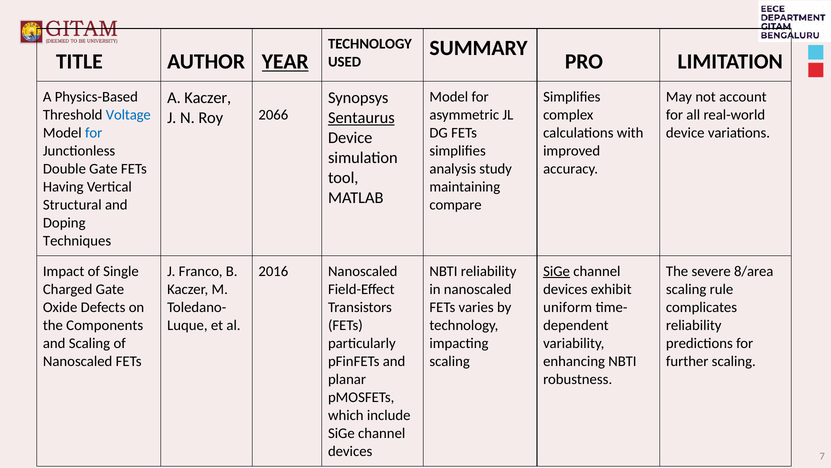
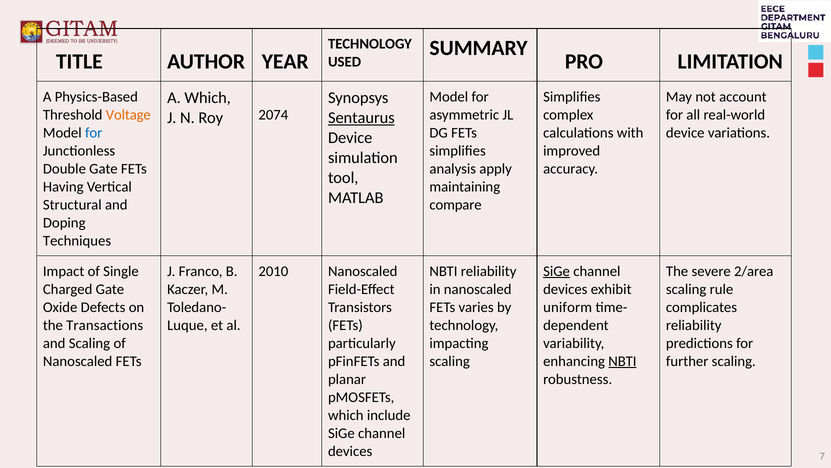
YEAR underline: present -> none (285, 62)
A Kaczer: Kaczer -> Which (208, 98)
Voltage colour: blue -> orange (128, 115)
2066: 2066 -> 2074 (273, 115)
study: study -> apply (496, 169)
2016: 2016 -> 2010 (273, 271)
8/area: 8/area -> 2/area (754, 271)
Components: Components -> Transactions (105, 325)
NBTI underline: none -> present (622, 361)
